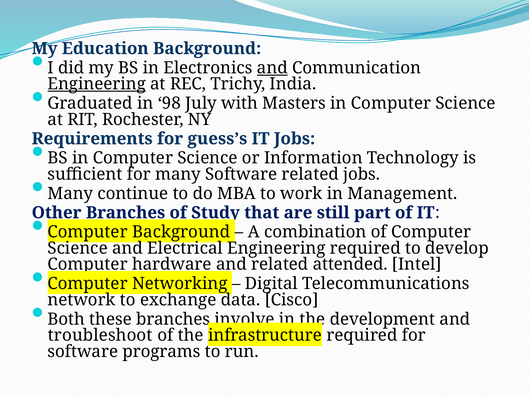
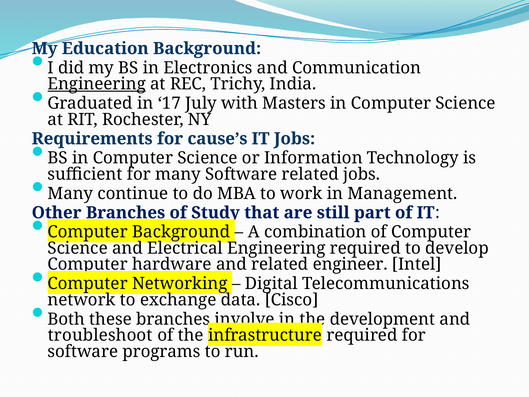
and underline: present -> none (272, 68)
98: 98 -> 17 (169, 103)
guess’s: guess’s -> cause’s (217, 139)
attended: attended -> engineer (350, 264)
